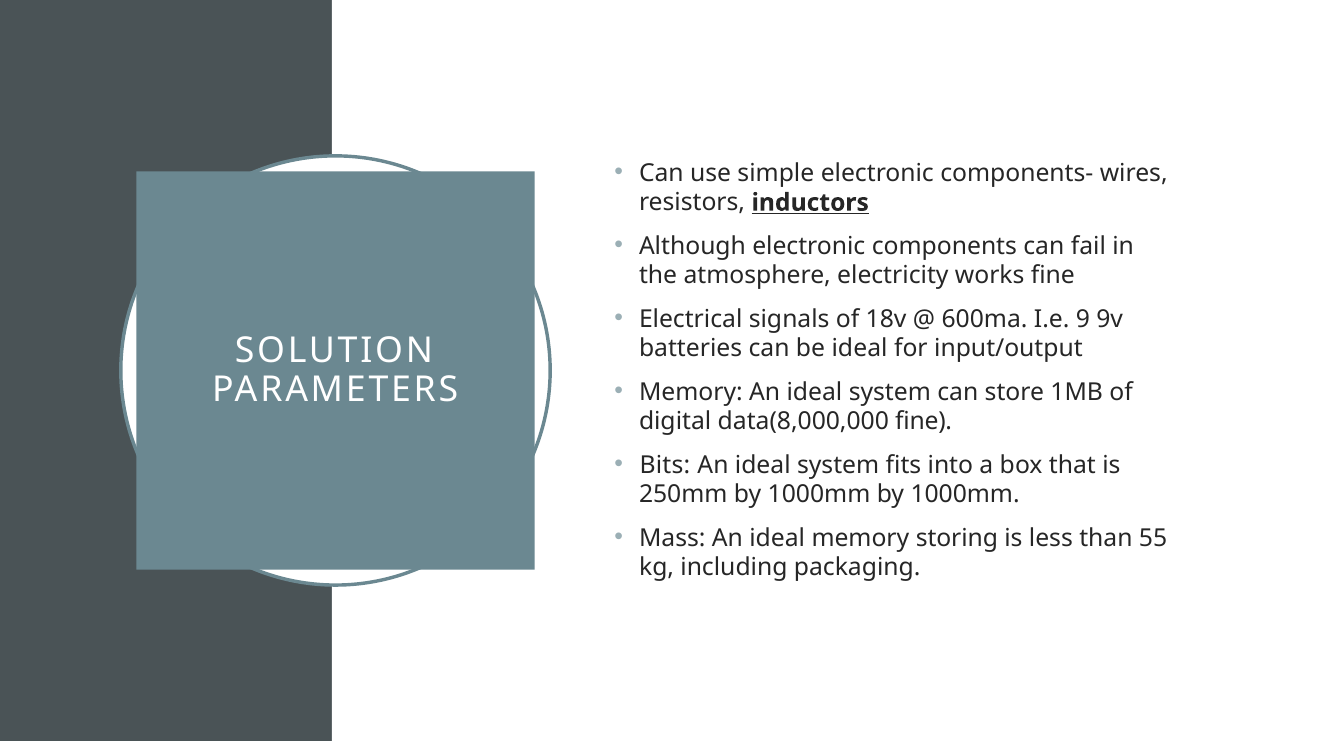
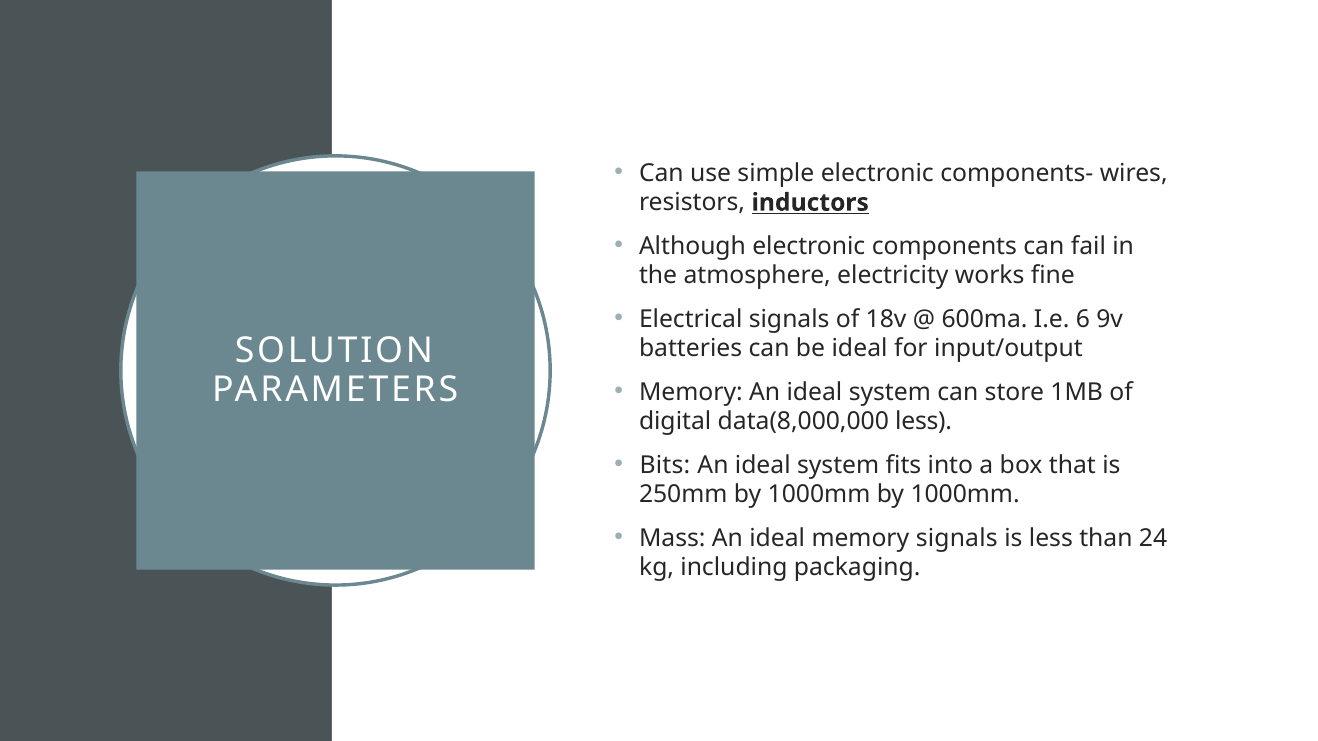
9: 9 -> 6 (1083, 319)
data(8,000,000 fine: fine -> less (924, 422)
memory storing: storing -> signals (957, 538)
55: 55 -> 24 (1153, 538)
